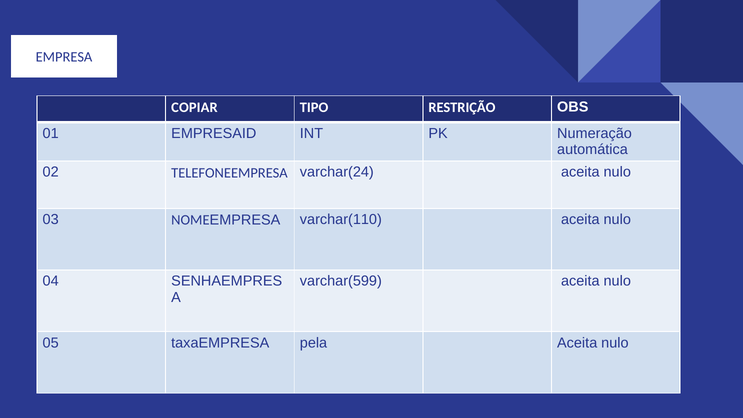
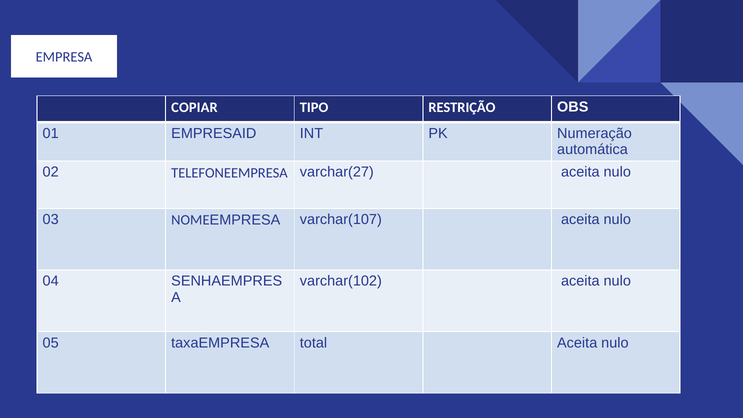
varchar(24: varchar(24 -> varchar(27 (337, 172)
varchar(110: varchar(110 -> varchar(107 (341, 220)
varchar(599: varchar(599 -> varchar(102 (341, 281)
pela: pela -> total (313, 343)
